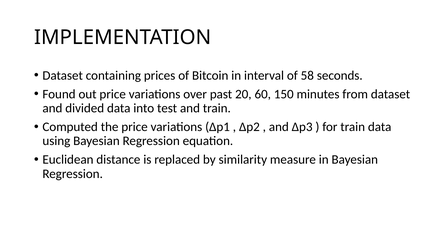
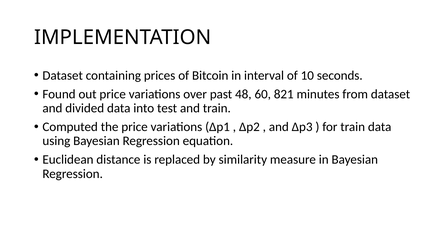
58: 58 -> 10 (307, 76)
20: 20 -> 48 (243, 94)
150: 150 -> 821 (284, 94)
